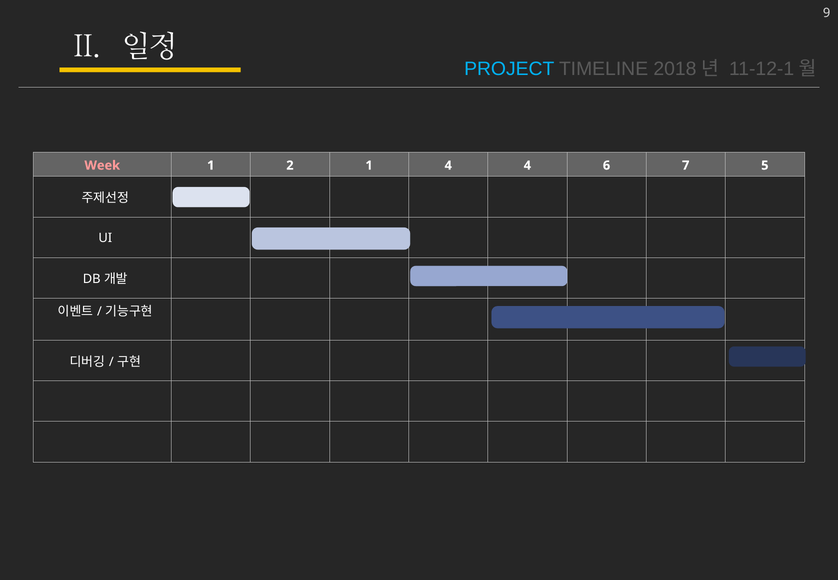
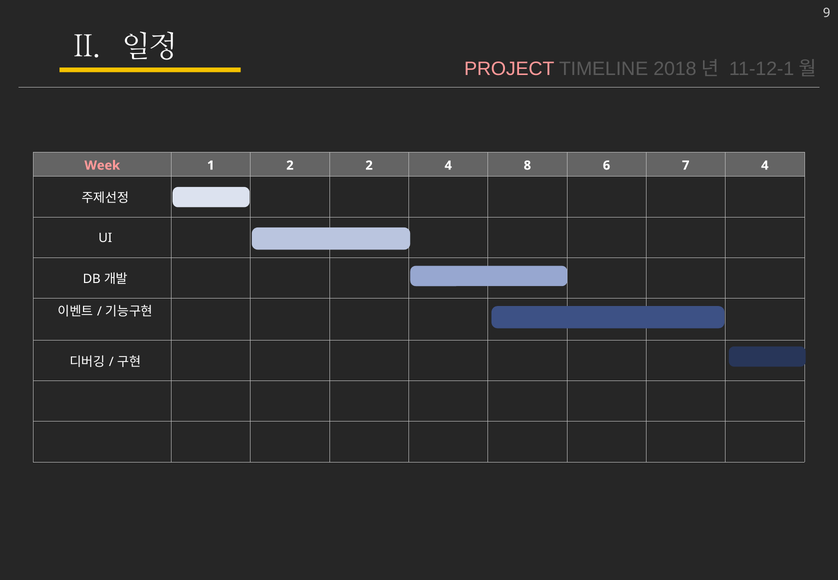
PROJECT colour: light blue -> pink (509, 69)
2 1: 1 -> 2 (369, 165)
4 4: 4 -> 8 (527, 165)
7 5: 5 -> 4 (765, 165)
